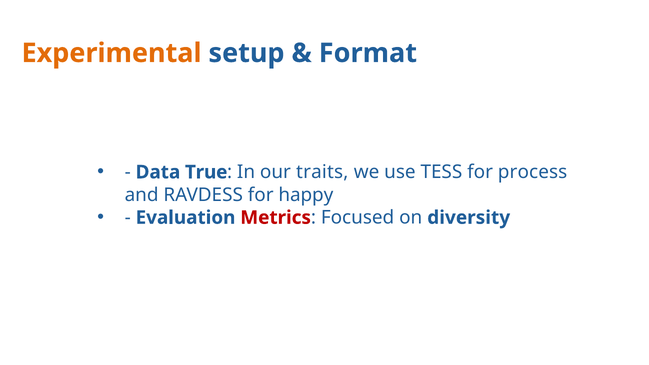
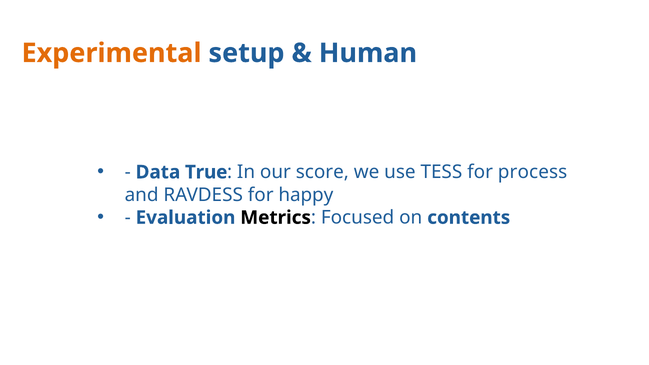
Format: Format -> Human (368, 53)
traits: traits -> score (322, 172)
Metrics colour: red -> black (276, 218)
diversity: diversity -> contents (469, 218)
